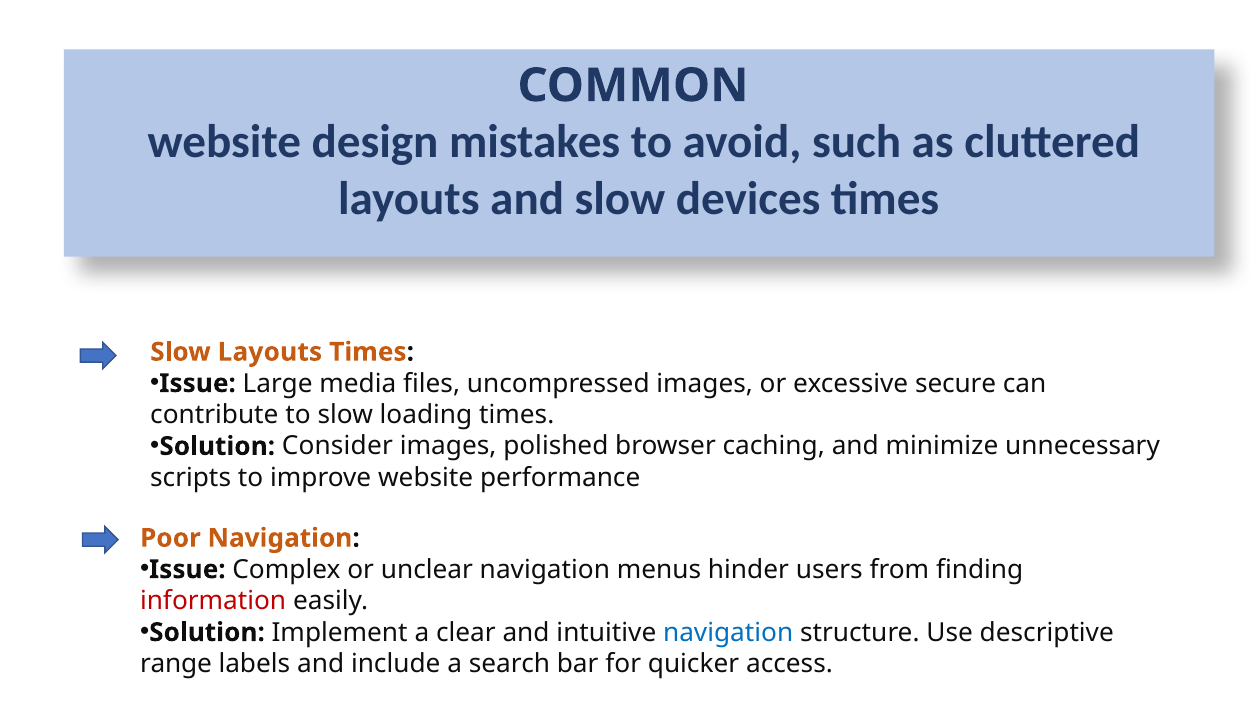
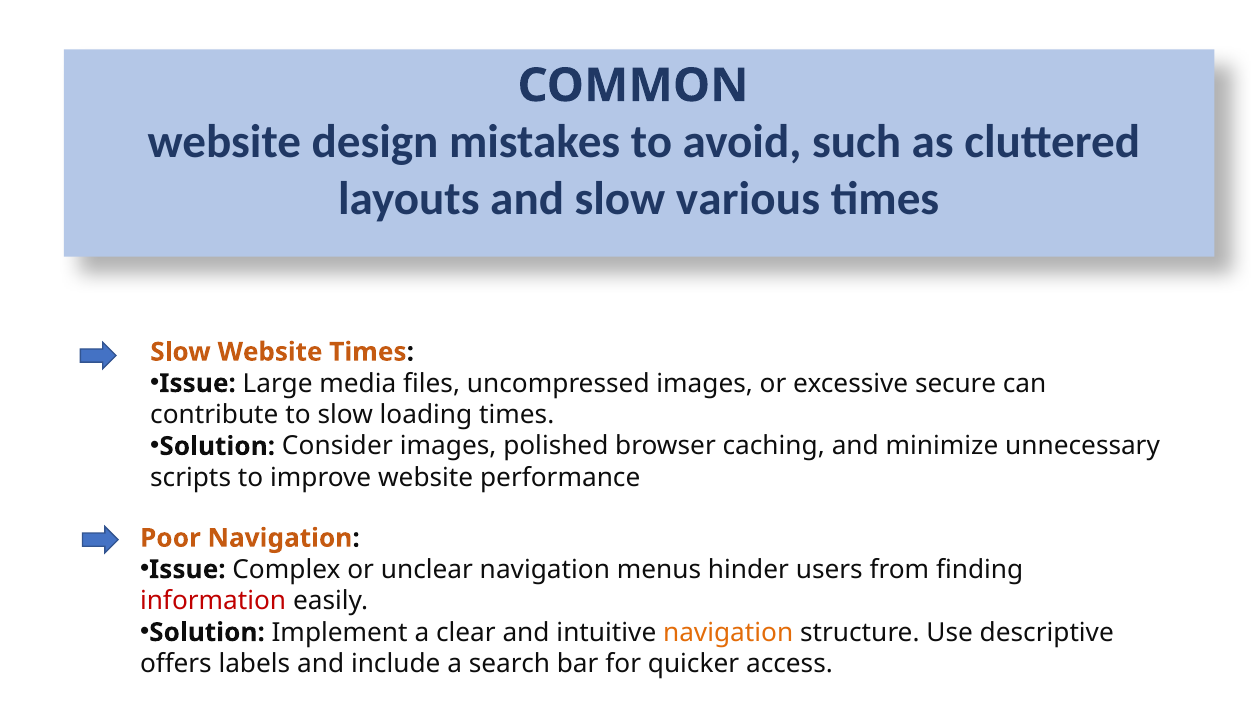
devices: devices -> various (748, 199)
Slow Layouts: Layouts -> Website (270, 352)
navigation colour: blue -> orange (728, 632)
range: range -> offers (176, 664)
